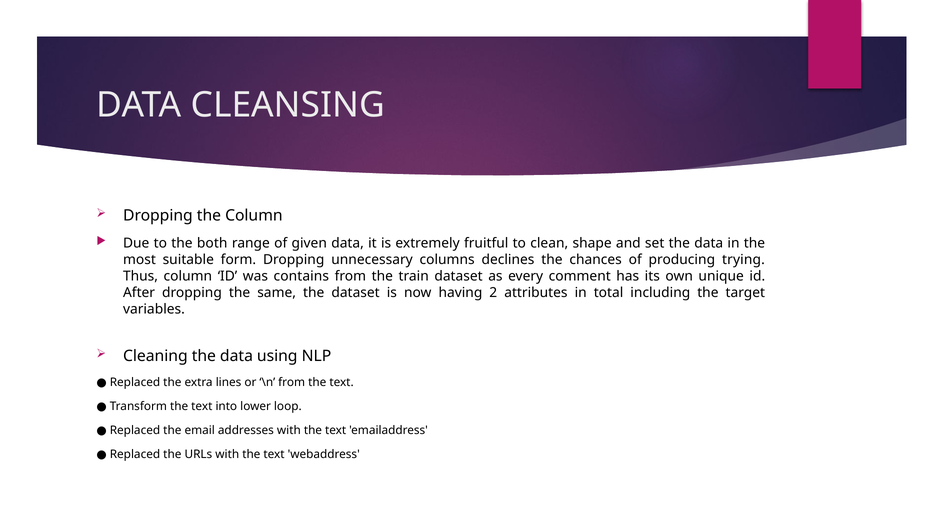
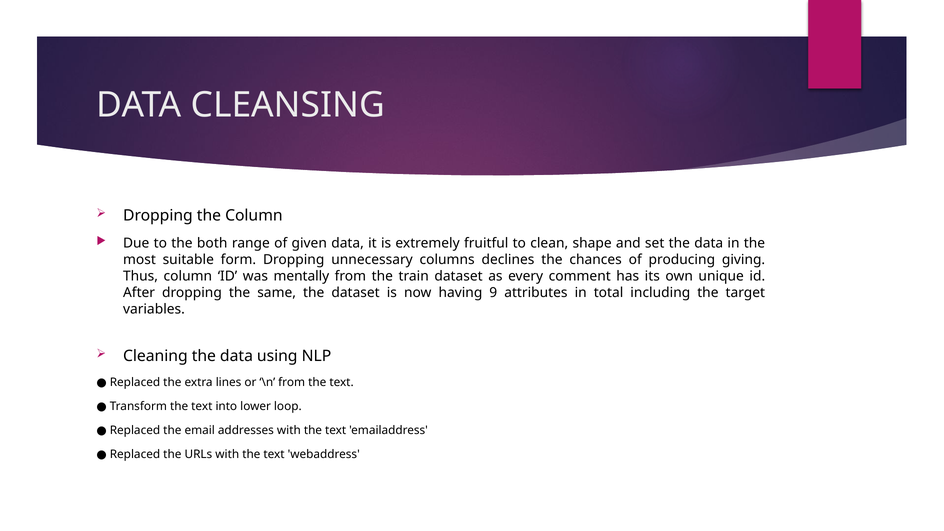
trying: trying -> giving (744, 260)
contains: contains -> mentally (301, 276)
2: 2 -> 9 (493, 293)
